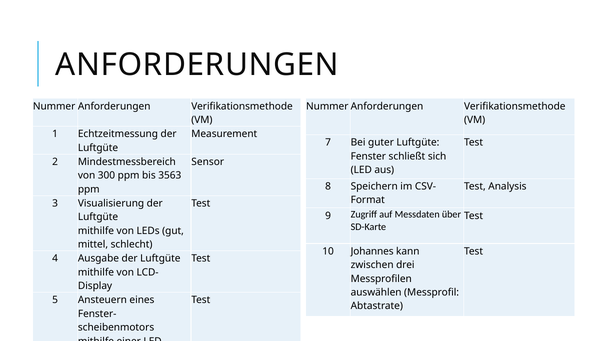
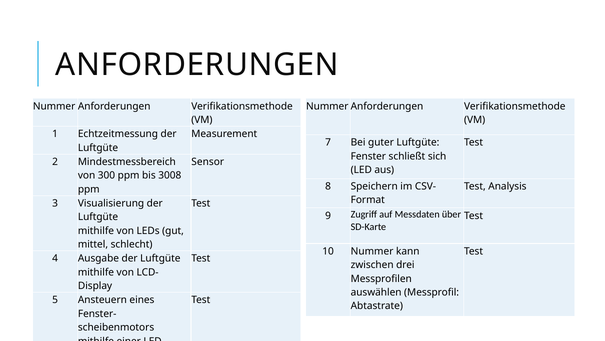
3563: 3563 -> 3008 (170, 175)
10 Johannes: Johannes -> Nummer (372, 251)
